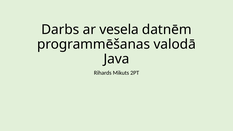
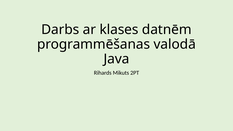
vesela: vesela -> klases (119, 30)
